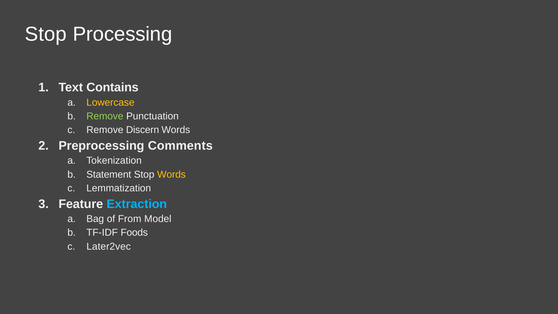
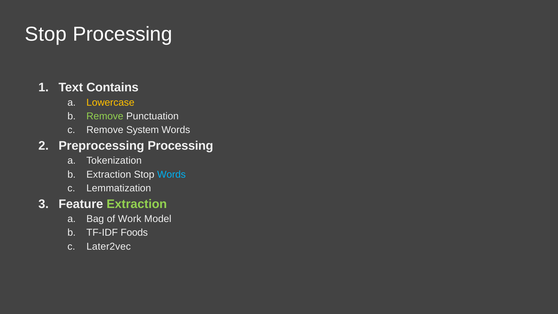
Discern: Discern -> System (143, 130)
Preprocessing Comments: Comments -> Processing (180, 146)
Statement: Statement -> Extraction (109, 174)
Words colour: yellow -> light blue (171, 174)
Extraction colour: light blue -> light green (137, 204)
From: From -> Work (130, 219)
